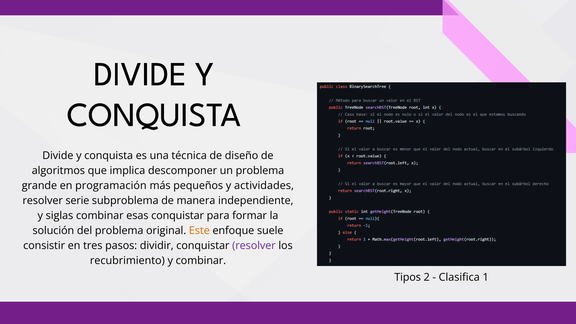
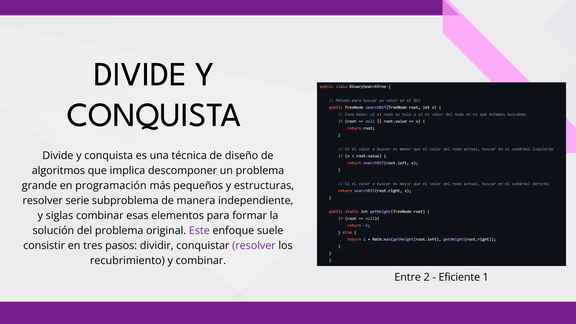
actividades: actividades -> estructuras (264, 186)
esas conquistar: conquistar -> elementos (178, 216)
Este colour: orange -> purple (199, 231)
Tipos: Tipos -> Entre (408, 277)
Clasifica: Clasifica -> Eficiente (459, 277)
